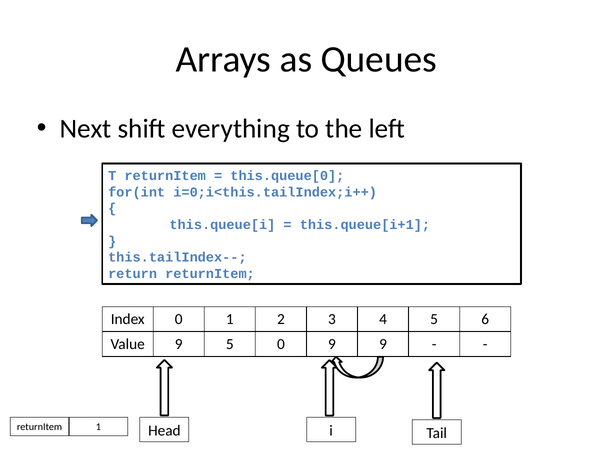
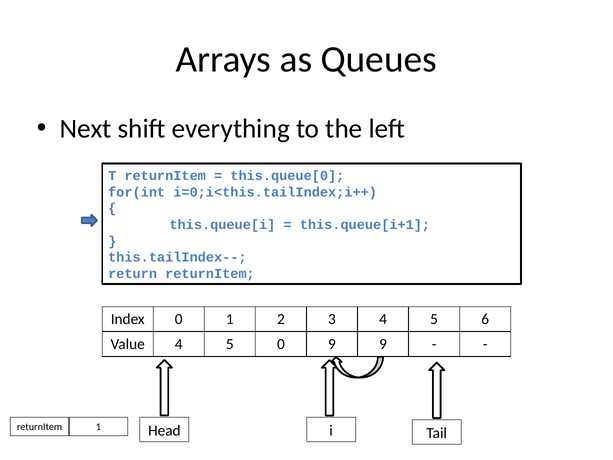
Value 9: 9 -> 4 (179, 344)
